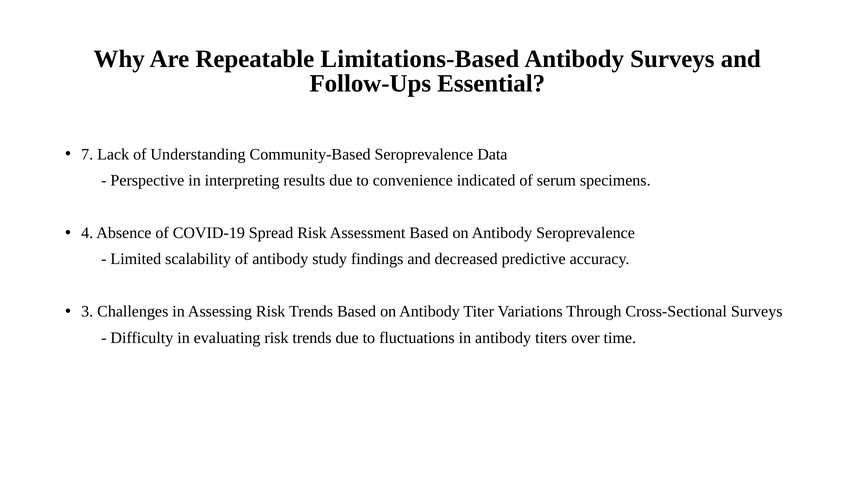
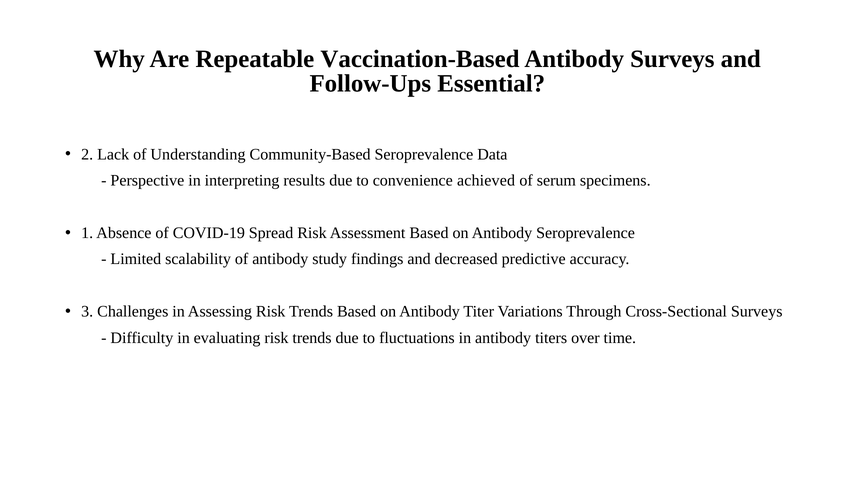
Limitations-Based: Limitations-Based -> Vaccination-Based (420, 59)
7: 7 -> 2 (87, 154)
indicated: indicated -> achieved (486, 180)
4: 4 -> 1 (87, 233)
